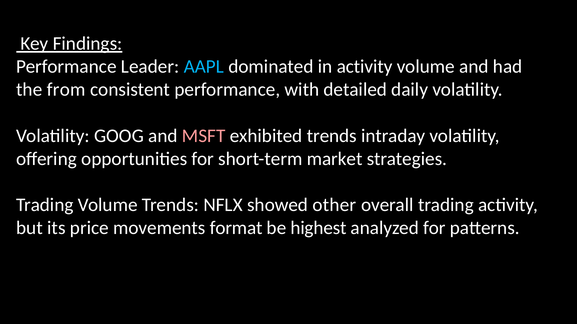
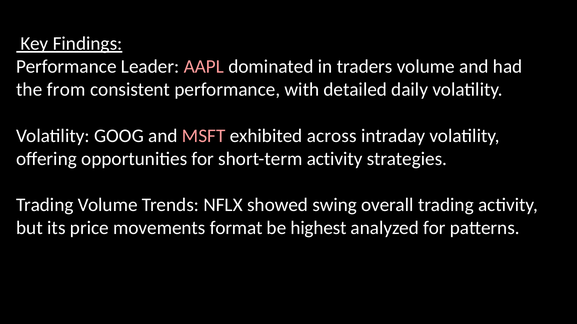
AAPL colour: light blue -> pink (204, 67)
in activity: activity -> traders (365, 67)
exhibited trends: trends -> across (332, 136)
short-term market: market -> activity (335, 159)
other: other -> swing (335, 205)
